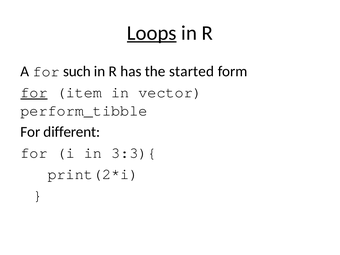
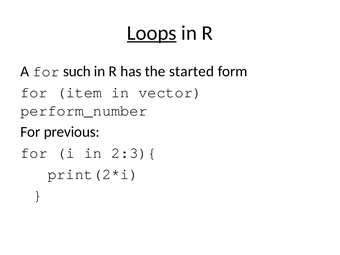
for underline: present -> none (34, 92)
perform_tibble: perform_tibble -> perform_number (84, 111)
different: different -> previous (72, 132)
3:3){: 3:3){ -> 2:3){ (134, 153)
